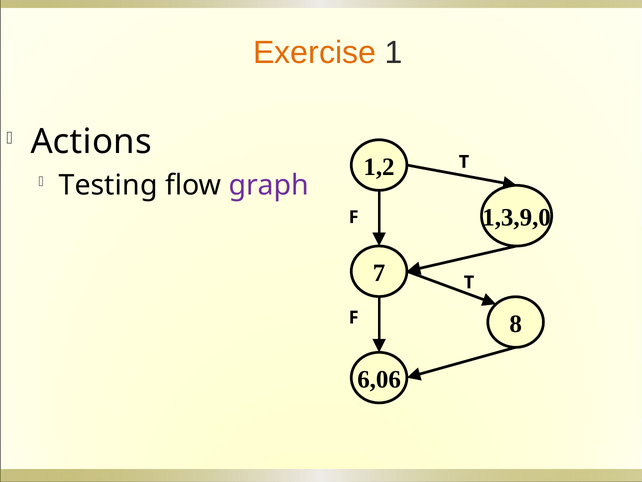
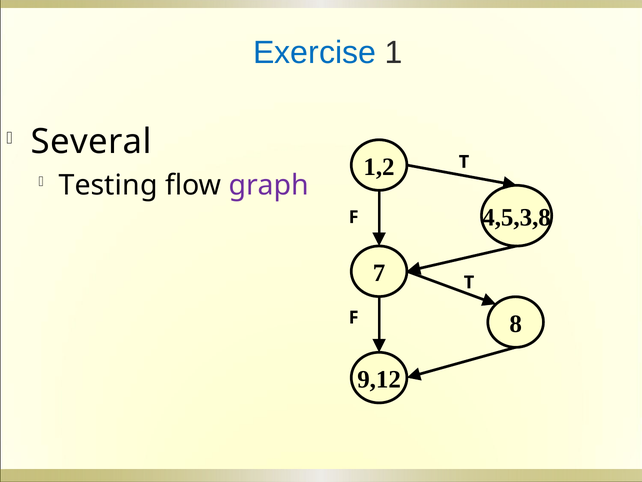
Exercise colour: orange -> blue (315, 52)
Actions: Actions -> Several (91, 142)
1,3,9,0: 1,3,9,0 -> 4,5,3,8 (517, 217)
6,06: 6,06 -> 9,12 (379, 379)
